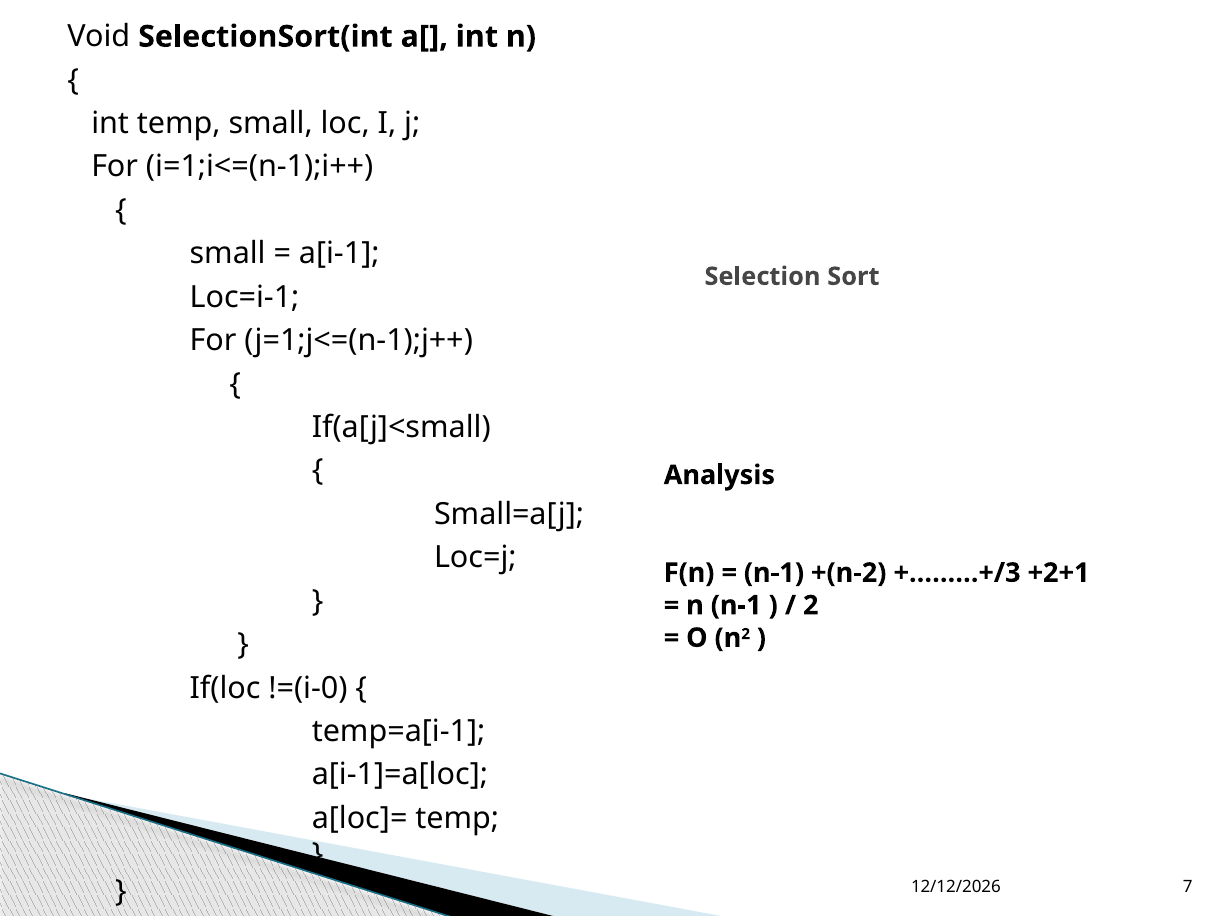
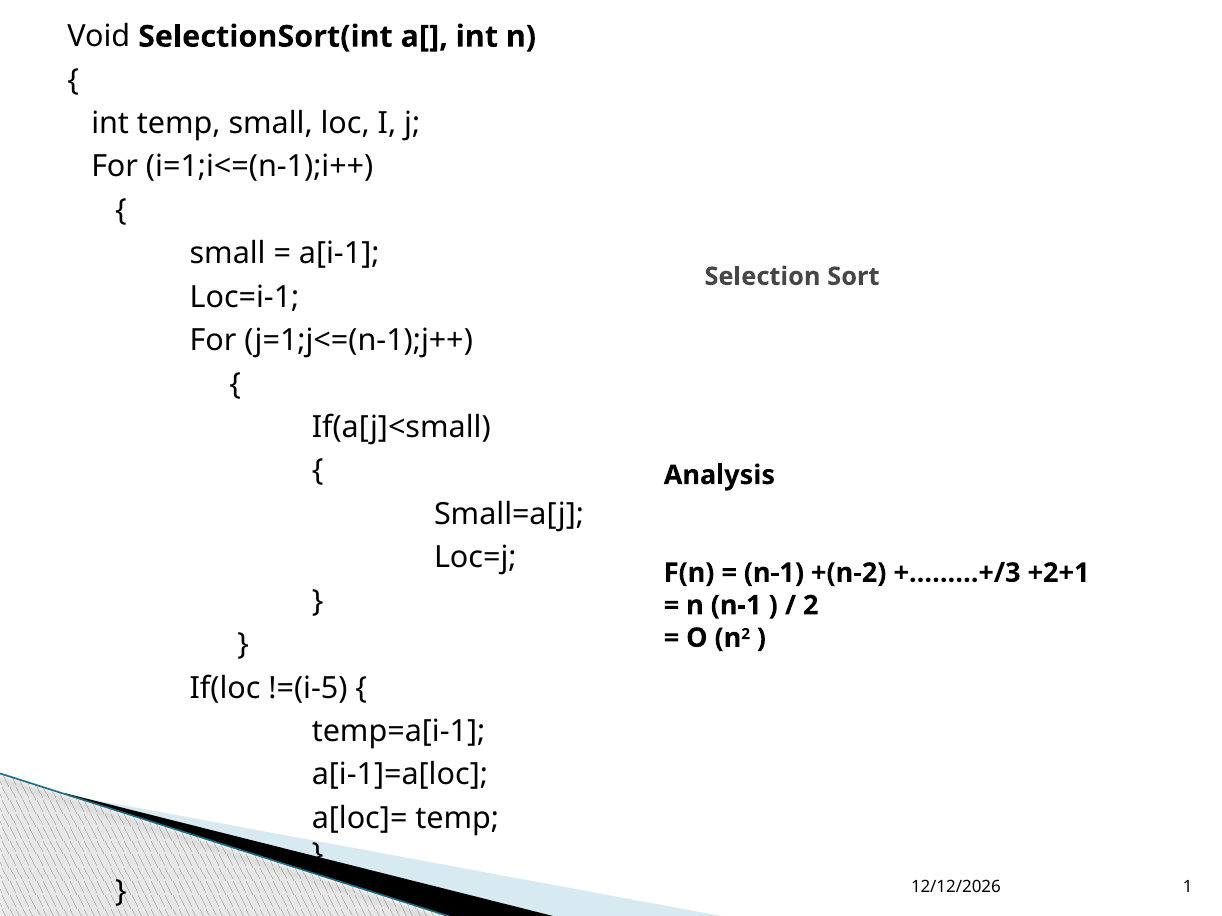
!=(i-0: !=(i-0 -> !=(i-5 (308, 688)
7: 7 -> 1 (1188, 887)
